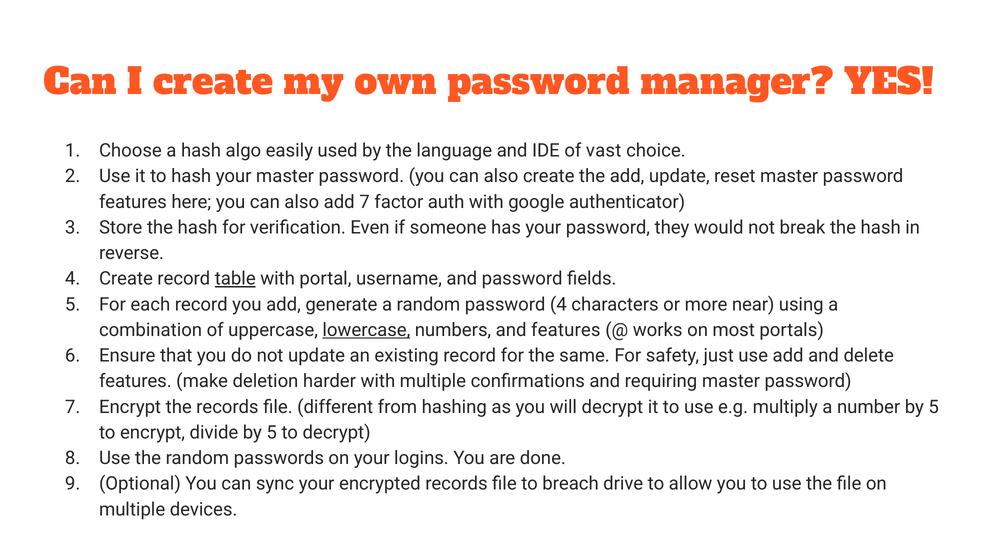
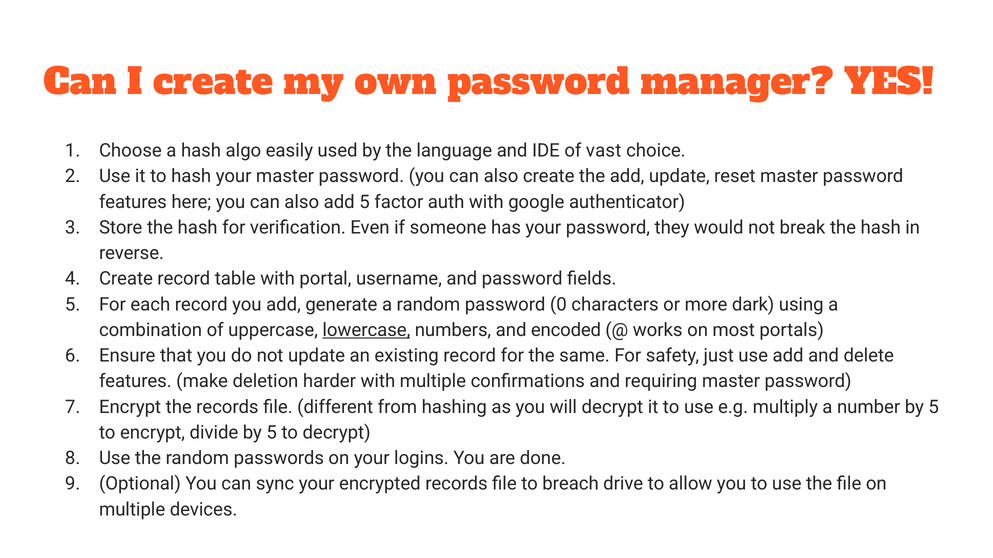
add 7: 7 -> 5 (365, 202)
table underline: present -> none (235, 279)
password 4: 4 -> 0 (558, 305)
near: near -> dark (753, 305)
and features: features -> encoded (566, 330)
